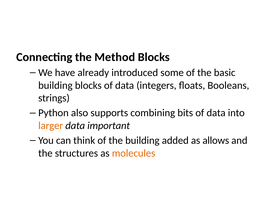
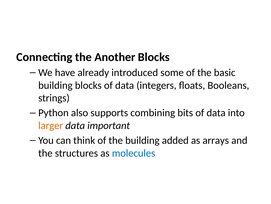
Method: Method -> Another (115, 57)
allows: allows -> arrays (216, 140)
molecules colour: orange -> blue (134, 153)
